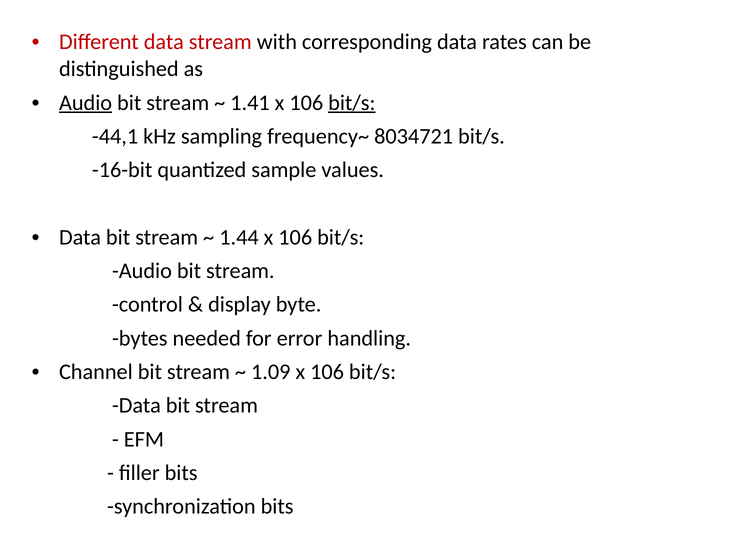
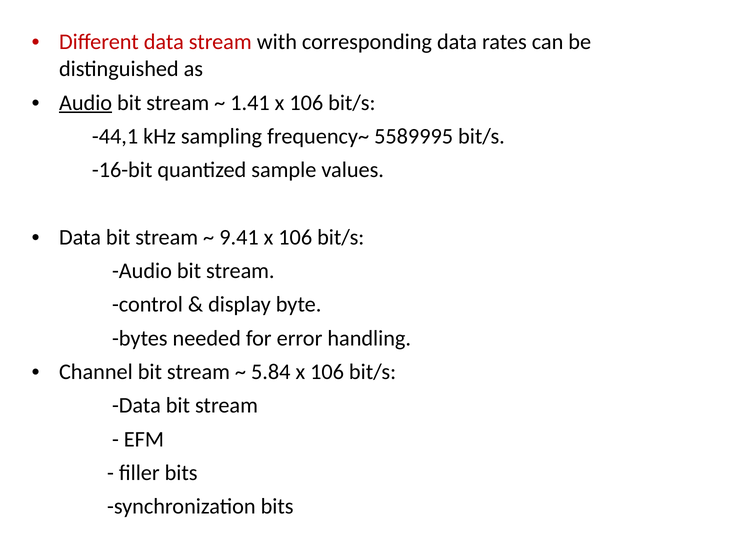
bit/s underline: present -> none (352, 103)
8034721: 8034721 -> 5589995 (414, 136)
1.44: 1.44 -> 9.41 (239, 237)
1.09: 1.09 -> 5.84 (271, 372)
